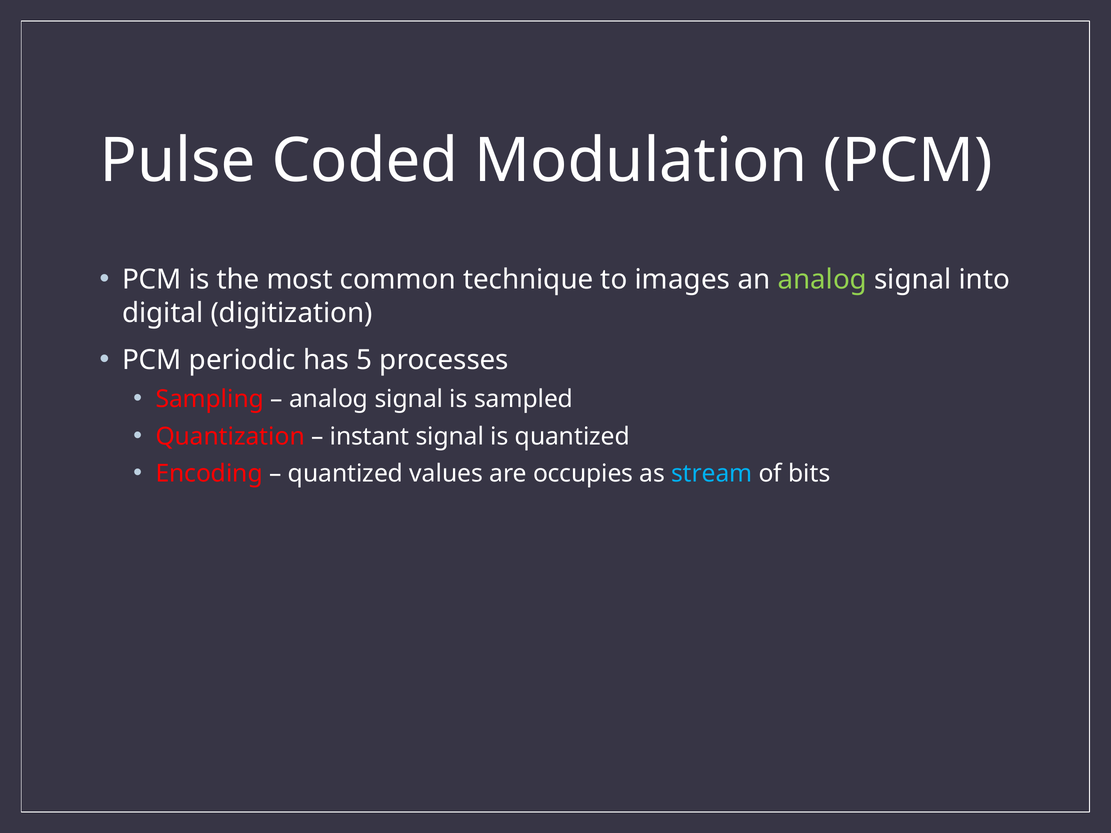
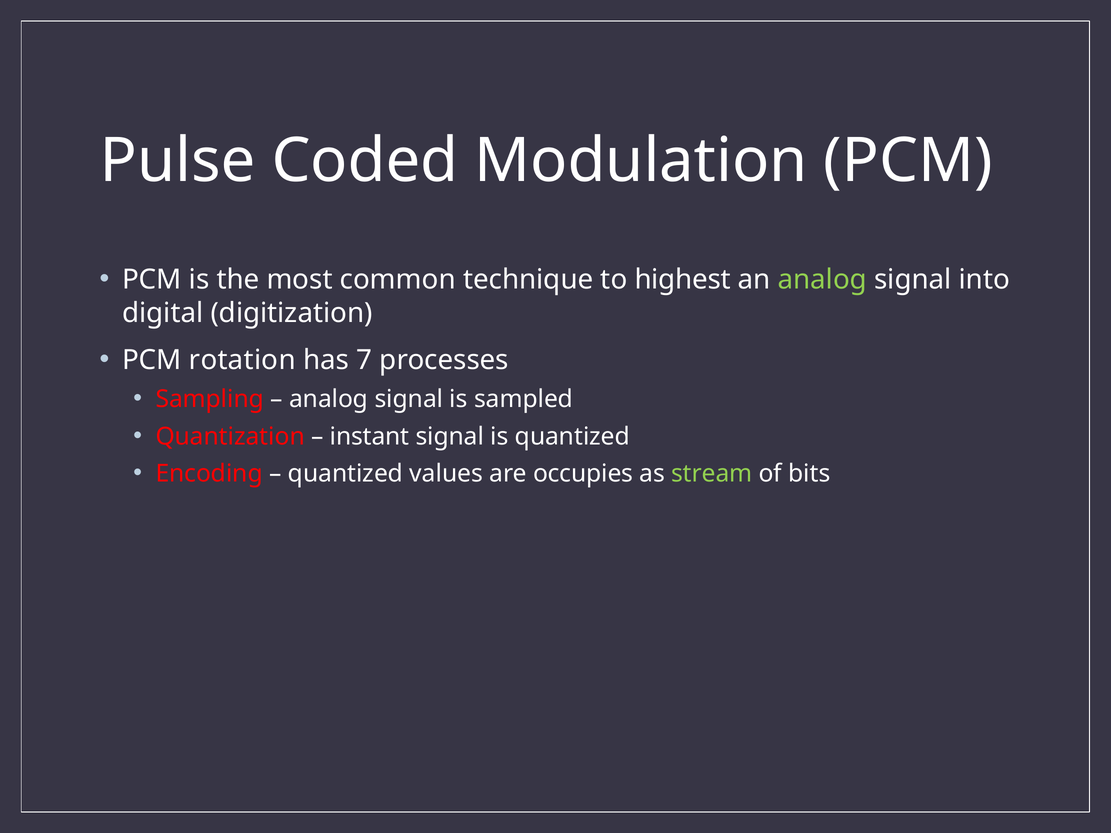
images: images -> highest (683, 280)
periodic: periodic -> rotation (242, 360)
5: 5 -> 7 (364, 360)
stream colour: light blue -> light green (712, 474)
